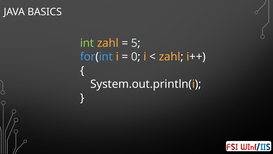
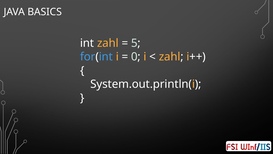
int colour: light green -> white (87, 43)
